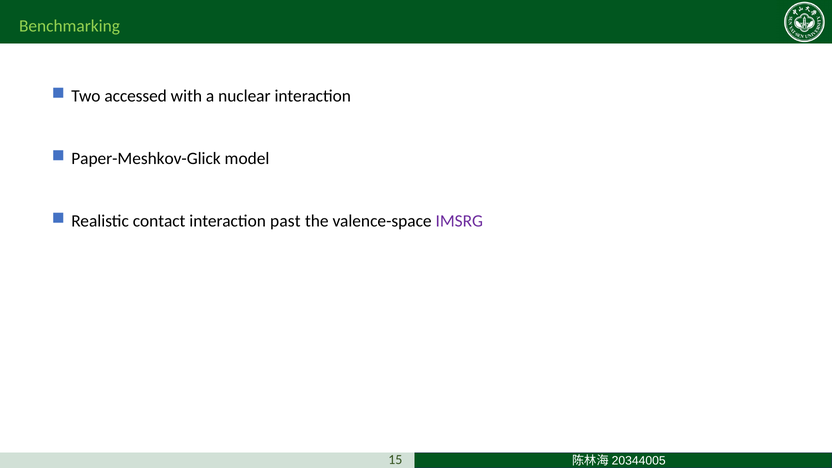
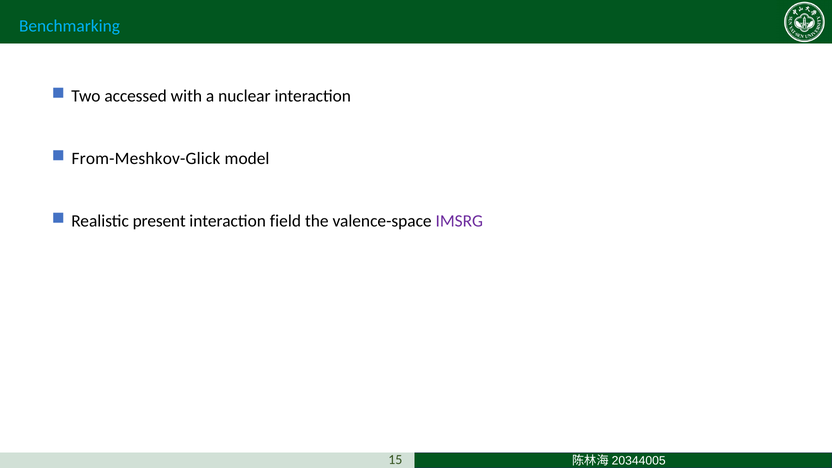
Benchmarking colour: light green -> light blue (69, 26)
Paper-Meshkov-Glick: Paper-Meshkov-Glick -> From-Meshkov-Glick (146, 159)
contact: contact -> present (159, 221)
past: past -> field (285, 221)
